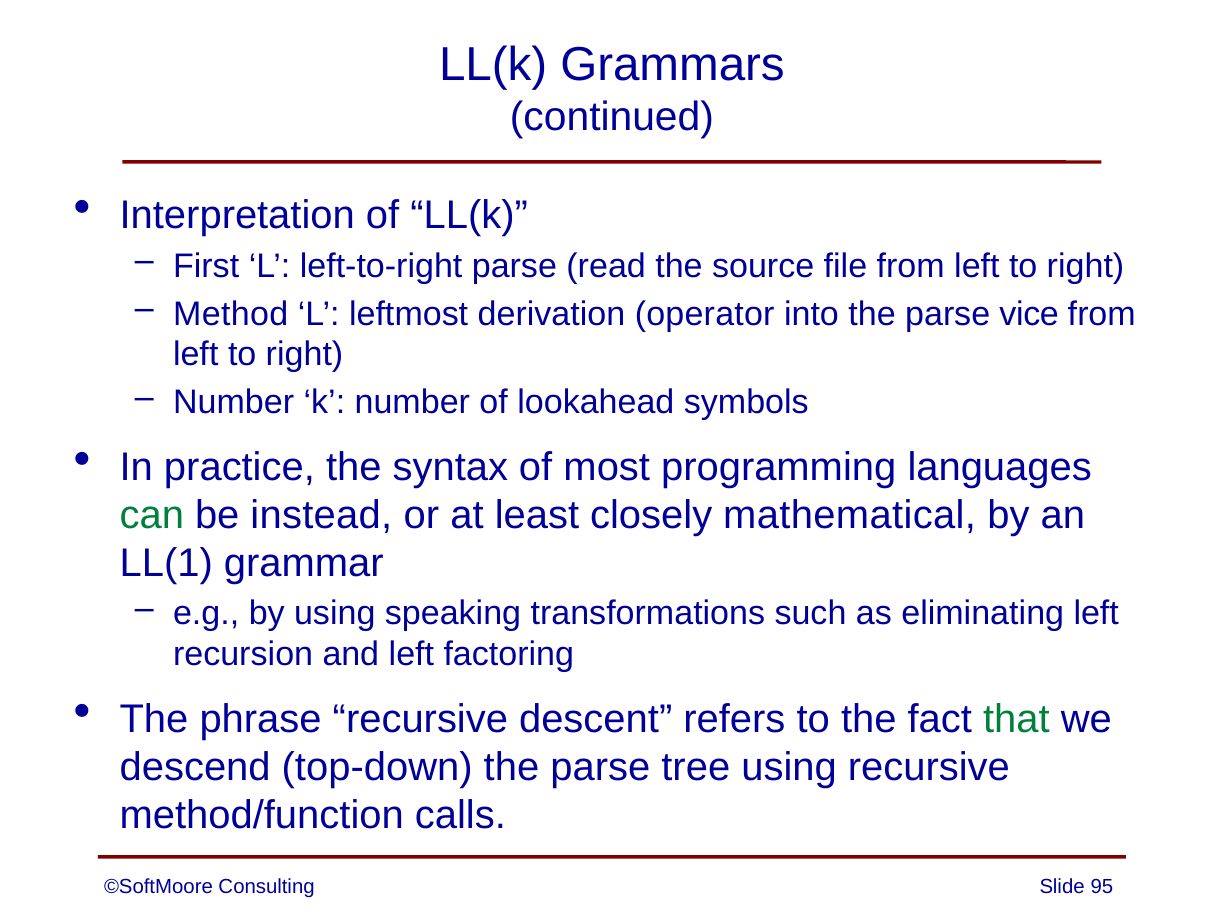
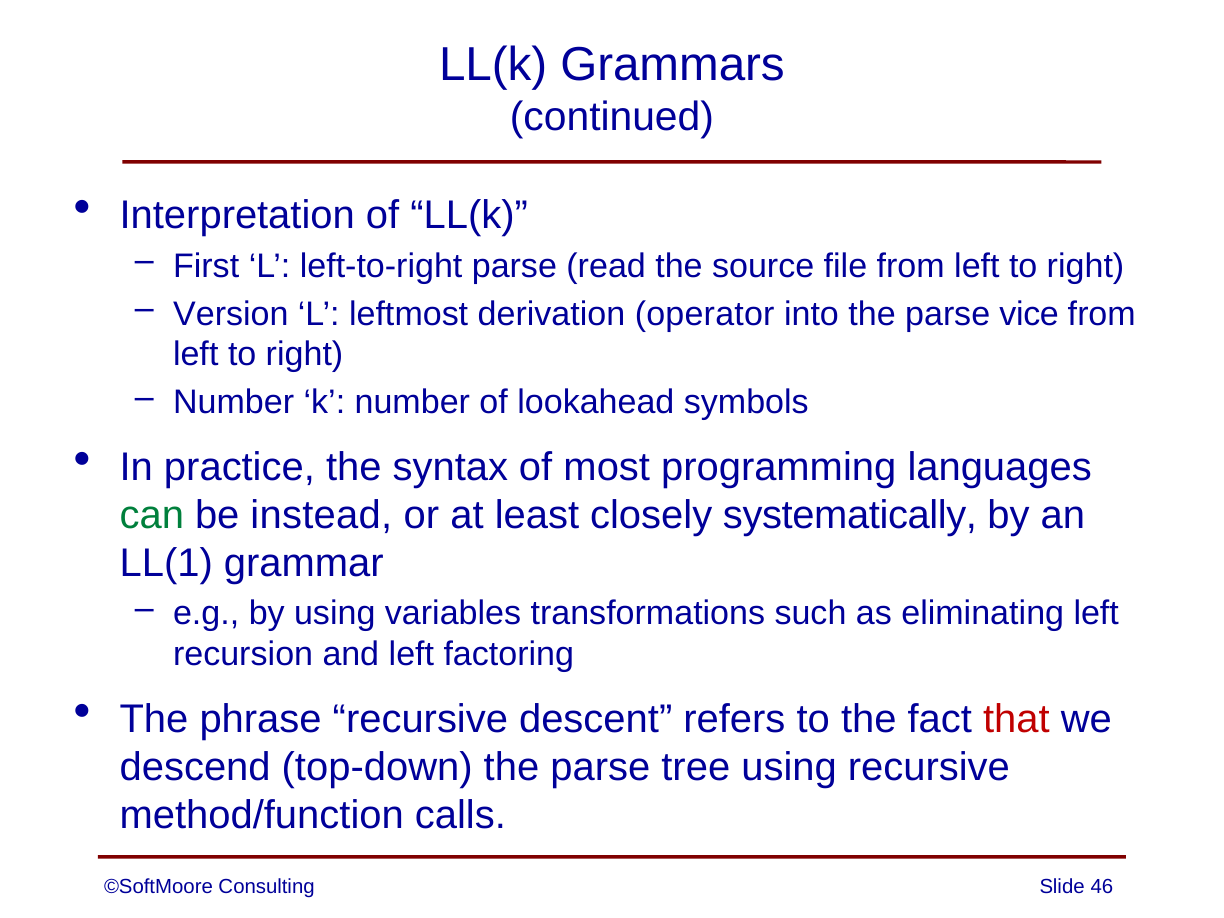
Method: Method -> Version (231, 314)
mathematical: mathematical -> systematically (850, 515)
speaking: speaking -> variables (453, 614)
that colour: green -> red (1016, 719)
95: 95 -> 46 (1102, 887)
